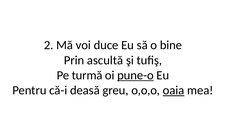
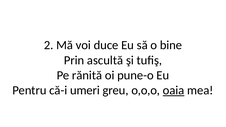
turmă: turmă -> rănită (87, 75)
pune-o underline: present -> none (135, 75)
deasă: deasă -> umeri (85, 90)
